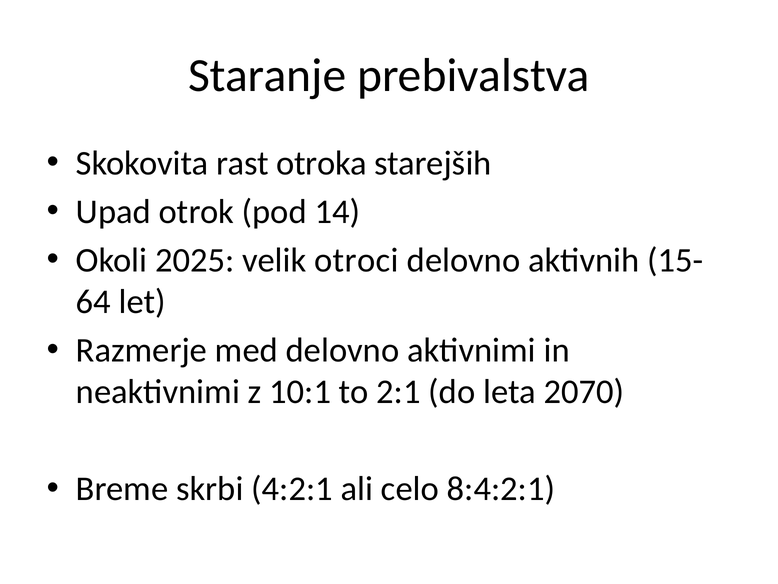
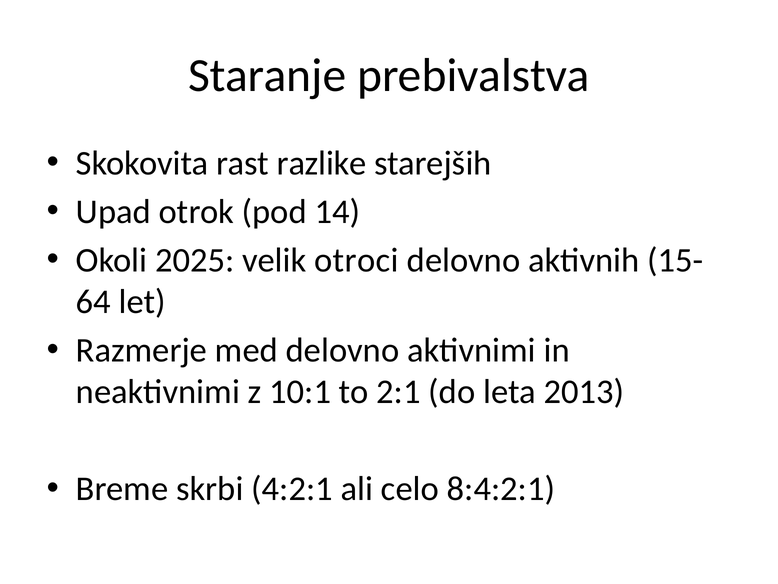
otroka: otroka -> razlike (322, 163)
2070: 2070 -> 2013 (584, 392)
